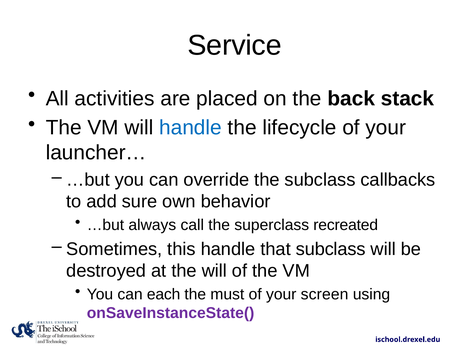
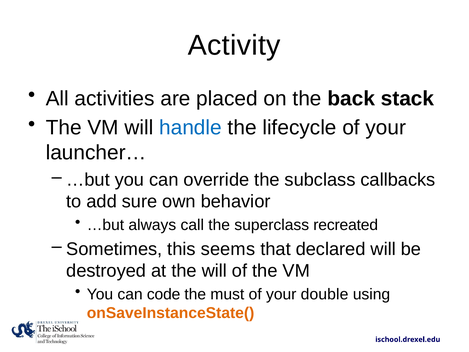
Service: Service -> Activity (234, 45)
this handle: handle -> seems (228, 249)
that subclass: subclass -> declared (331, 249)
each: each -> code (164, 294)
screen: screen -> double (325, 294)
onSaveInstanceState( colour: purple -> orange (171, 313)
